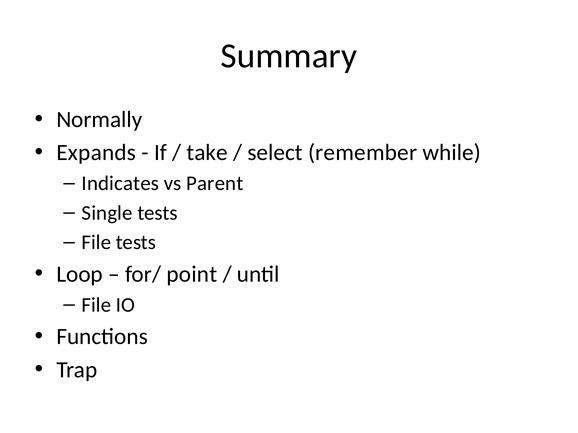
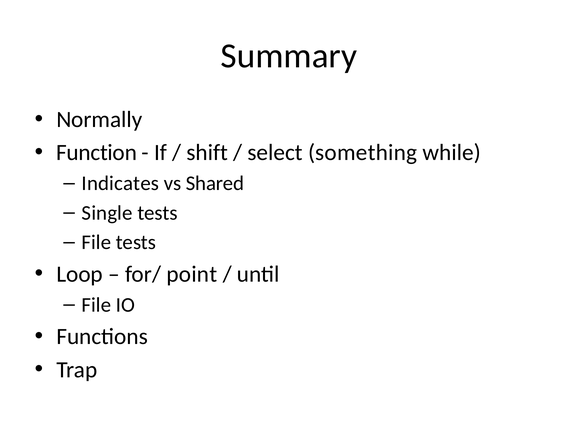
Expands: Expands -> Function (96, 153)
take: take -> shift (207, 153)
remember: remember -> something (363, 153)
Parent: Parent -> Shared (215, 184)
